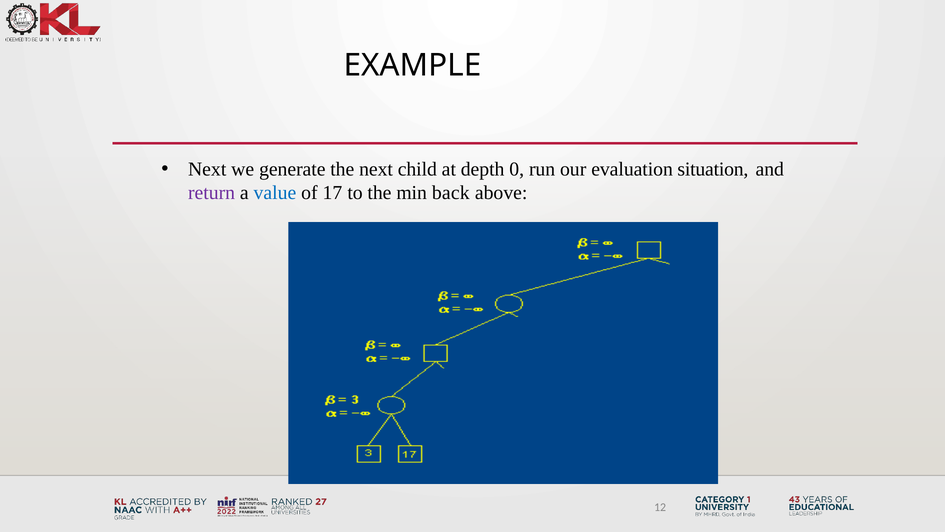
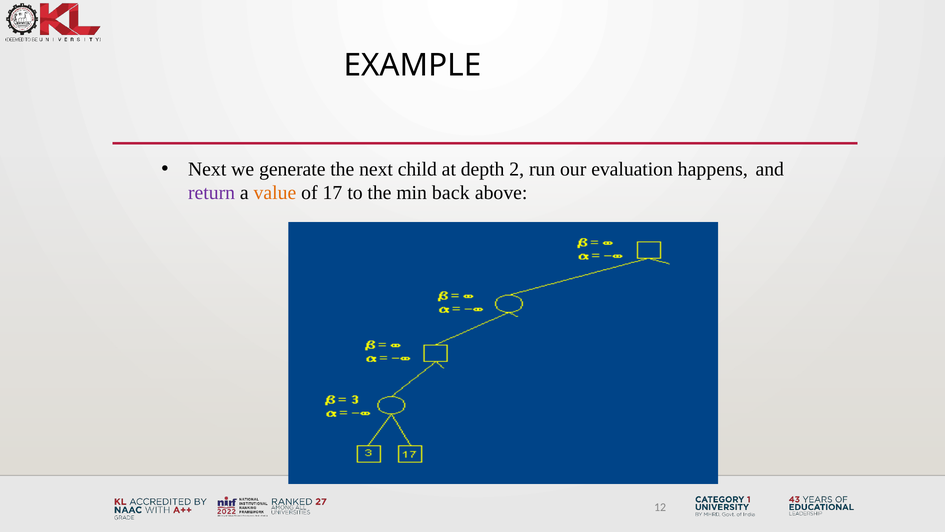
0: 0 -> 2 (517, 169)
situation: situation -> happens (713, 169)
value colour: blue -> orange (275, 193)
